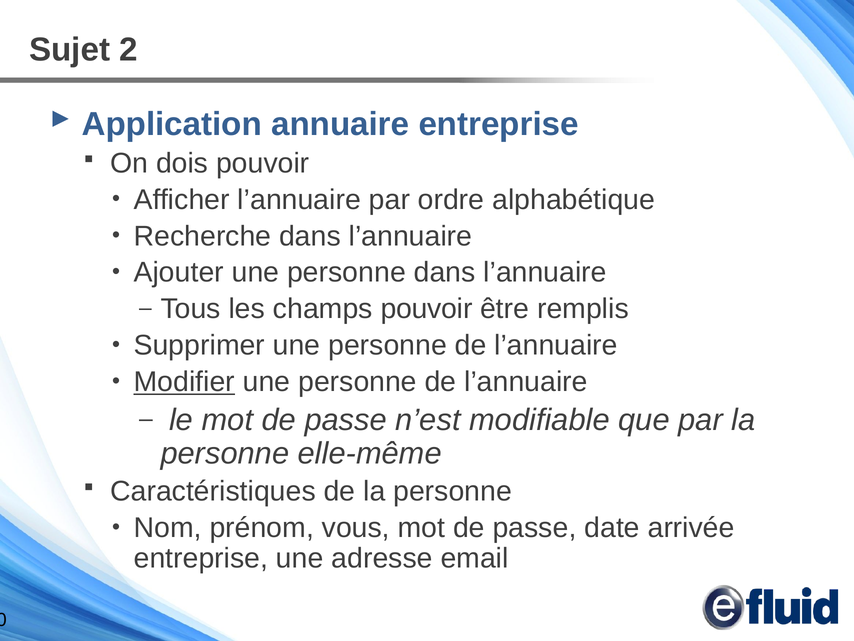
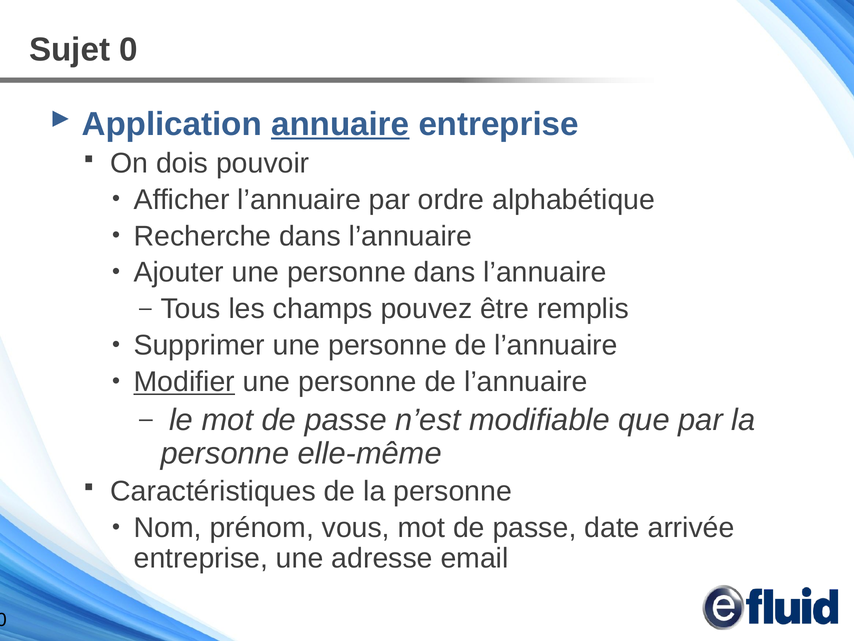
2: 2 -> 0 (128, 50)
annuaire underline: none -> present (340, 124)
champs pouvoir: pouvoir -> pouvez (426, 309)
